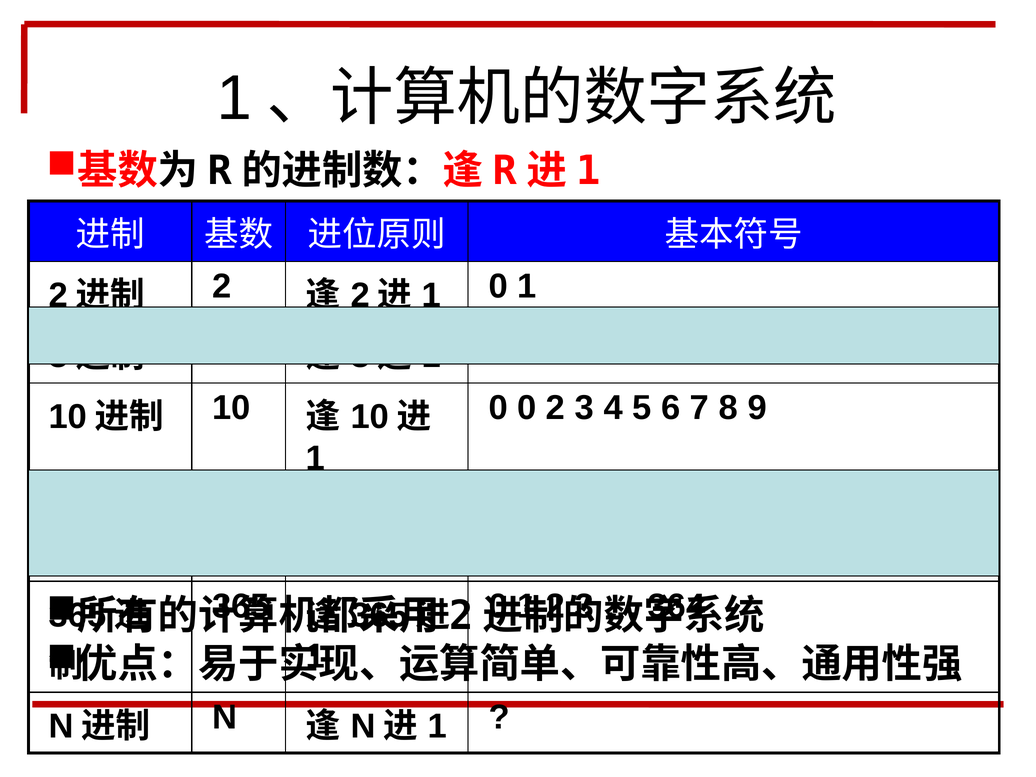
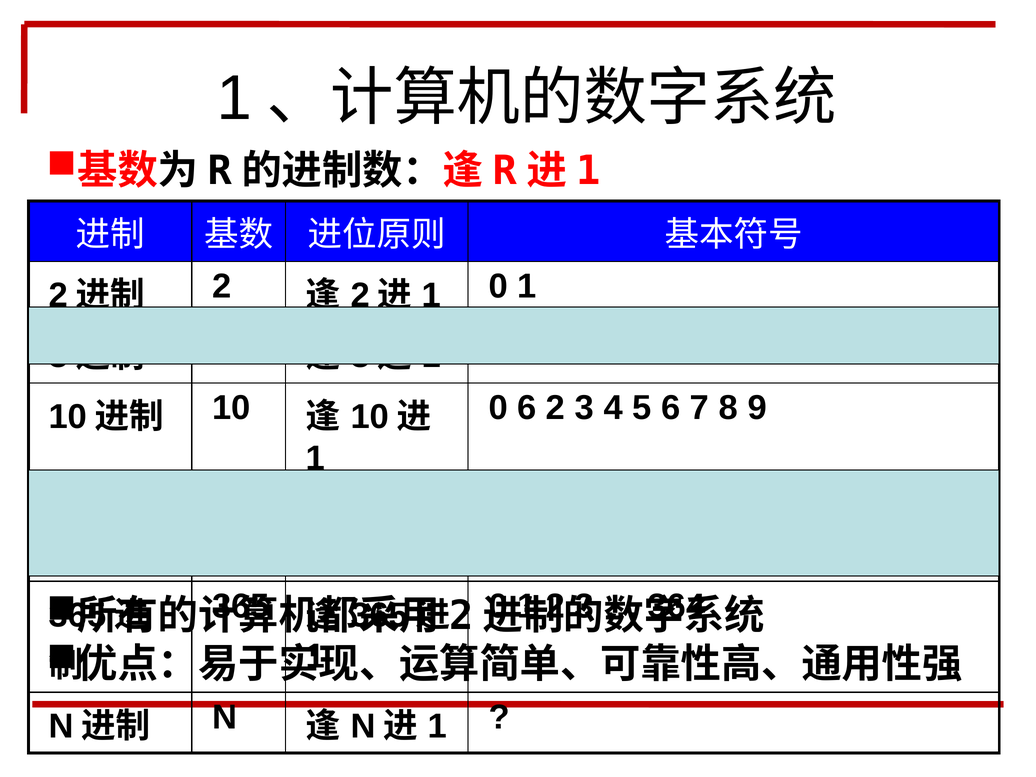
0 0: 0 -> 6 (527, 408)
